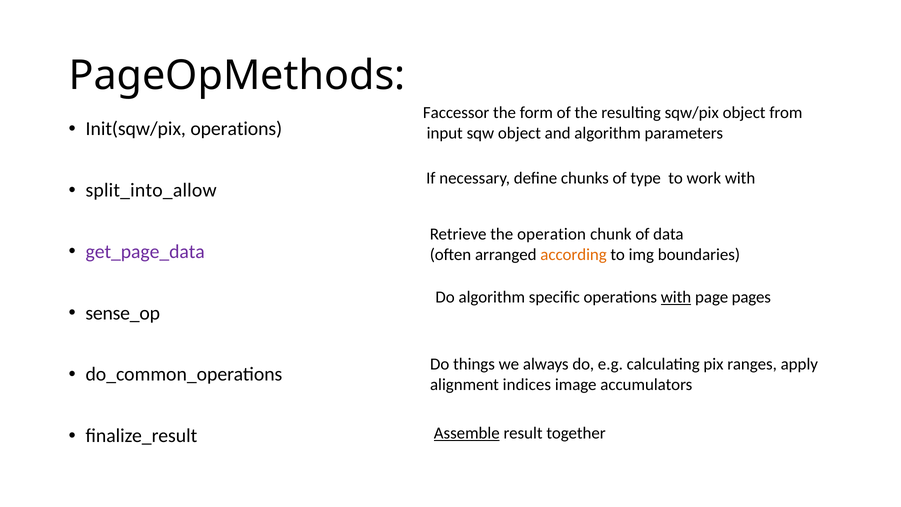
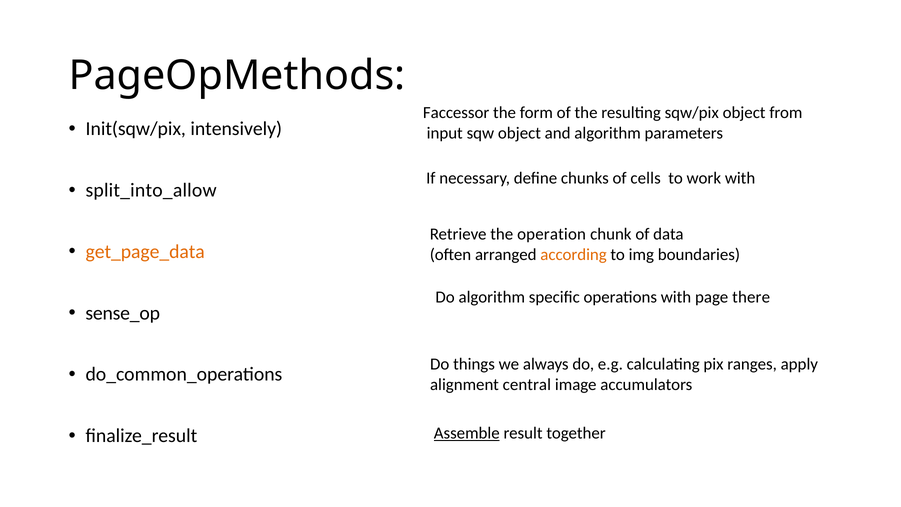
Init(sqw/pix operations: operations -> intensively (236, 129)
type: type -> cells (646, 178)
get_page_data colour: purple -> orange (145, 252)
with underline: present -> none (676, 297)
pages: pages -> there (751, 297)
indices: indices -> central (527, 384)
